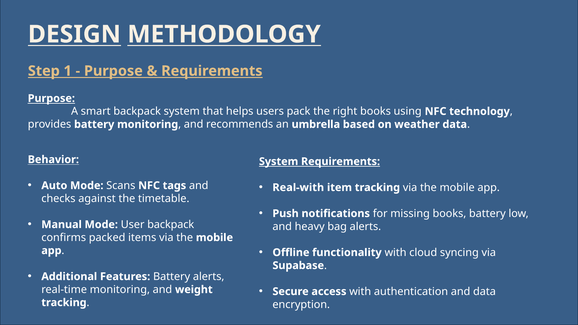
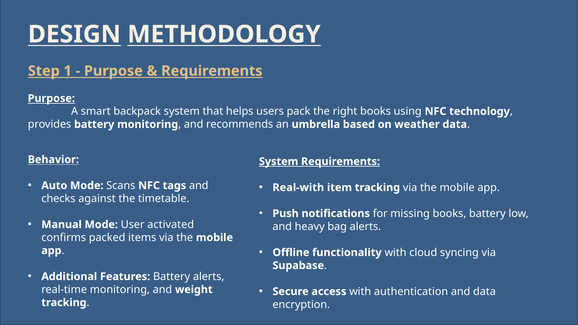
User backpack: backpack -> activated (171, 225)
